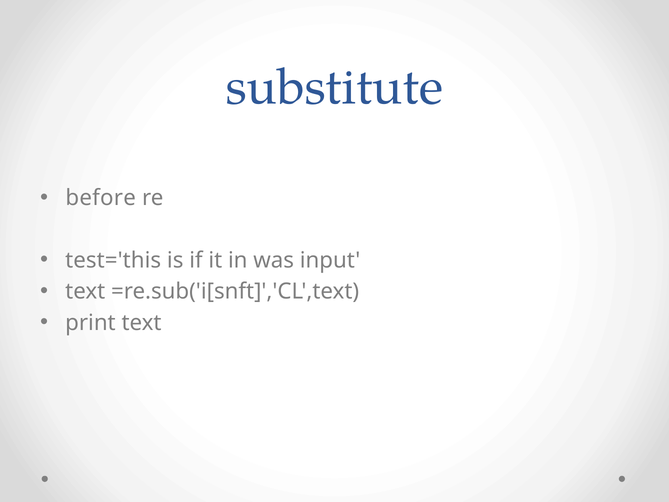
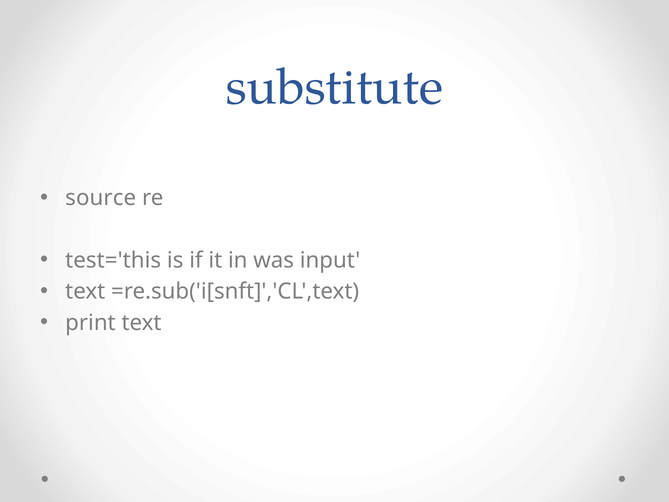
before: before -> source (101, 198)
